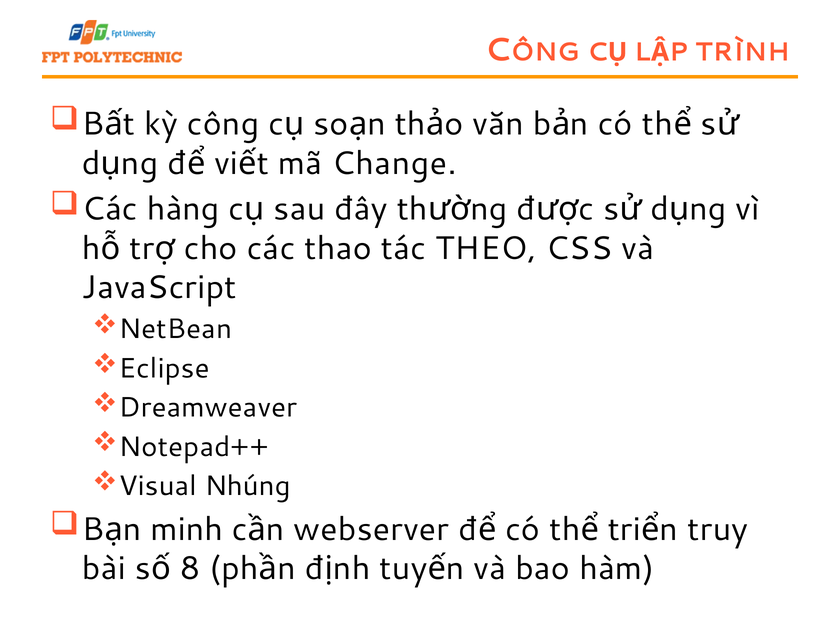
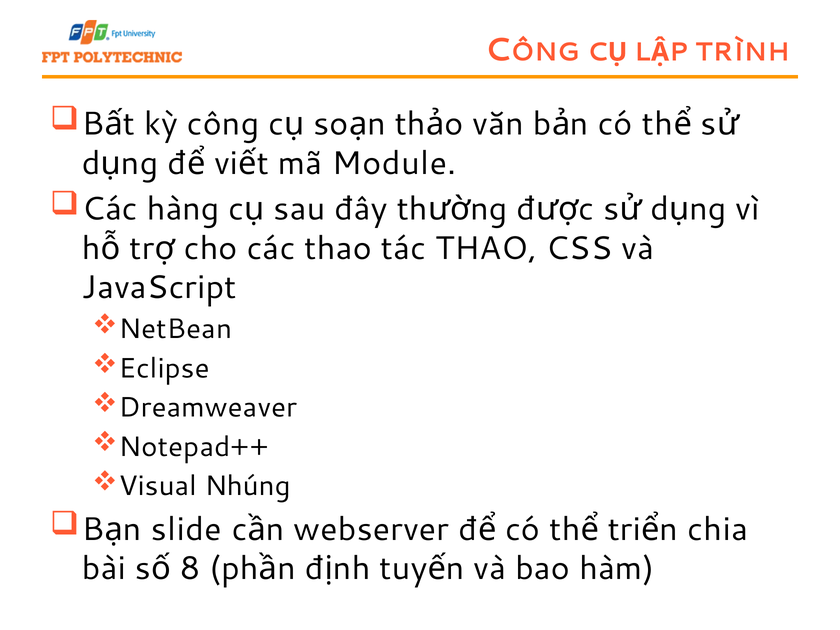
Change: Change -> Module (394, 163)
tác THEO: THEO -> THAO (486, 248)
minh: minh -> slide (186, 529)
truy: truy -> chia (718, 529)
